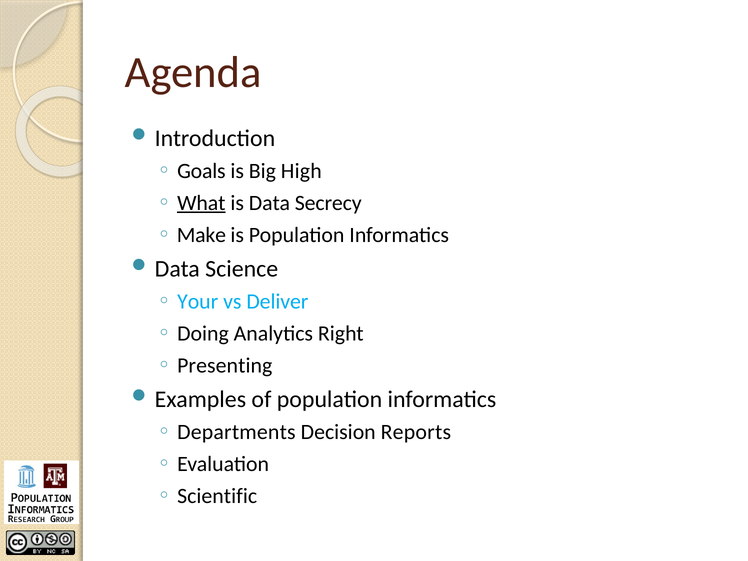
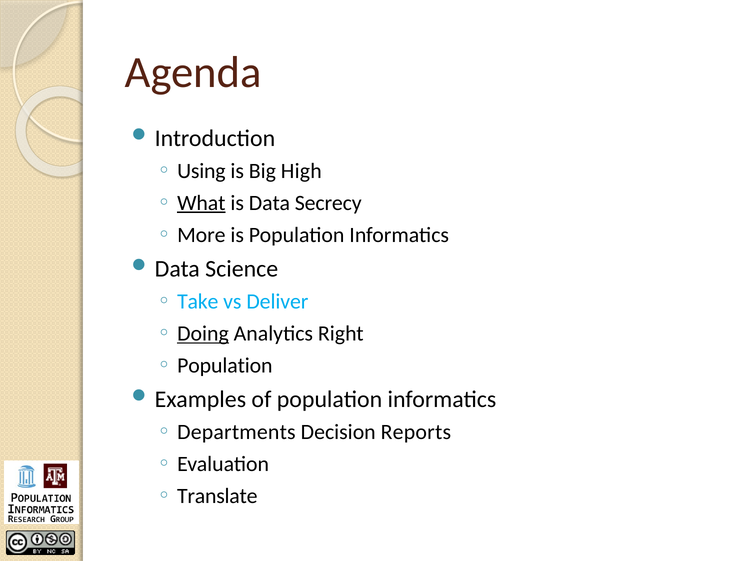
Goals: Goals -> Using (201, 171)
Make: Make -> More (201, 235)
Your: Your -> Take (198, 302)
Doing underline: none -> present (203, 334)
Presenting: Presenting -> Population (225, 365)
Scientific: Scientific -> Translate (217, 496)
